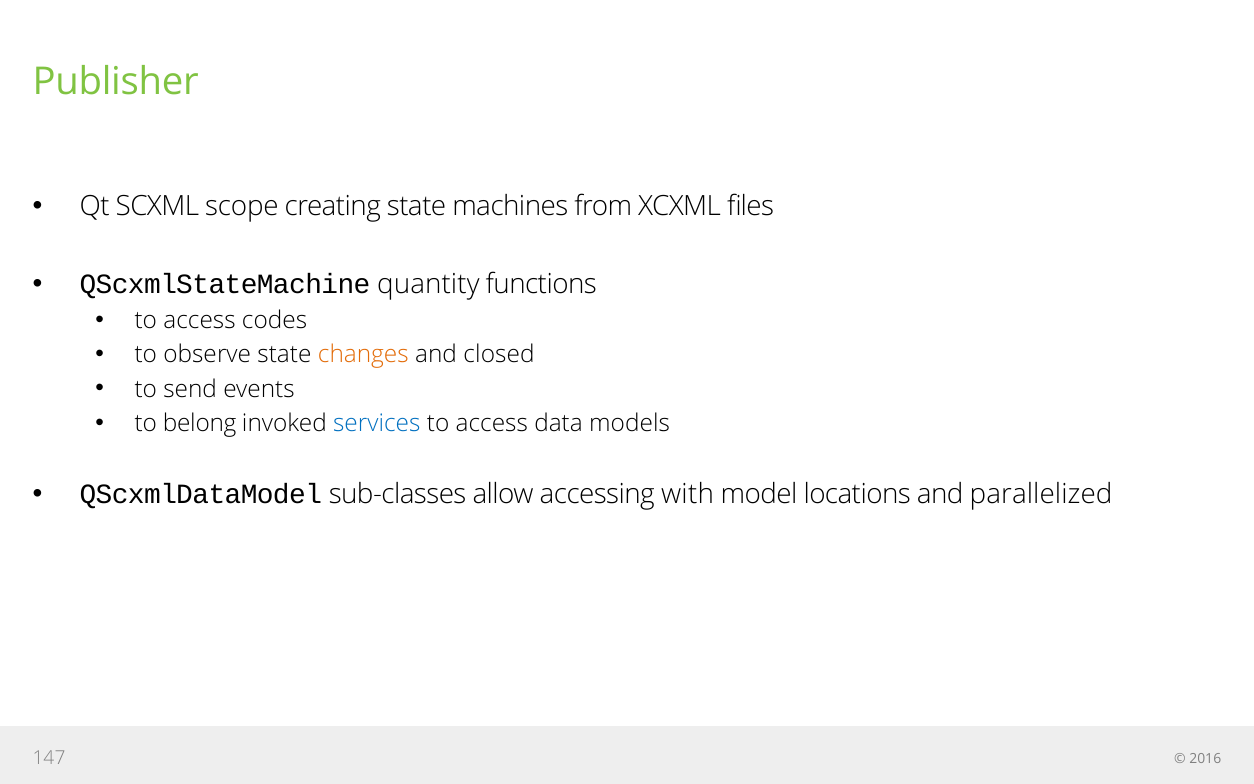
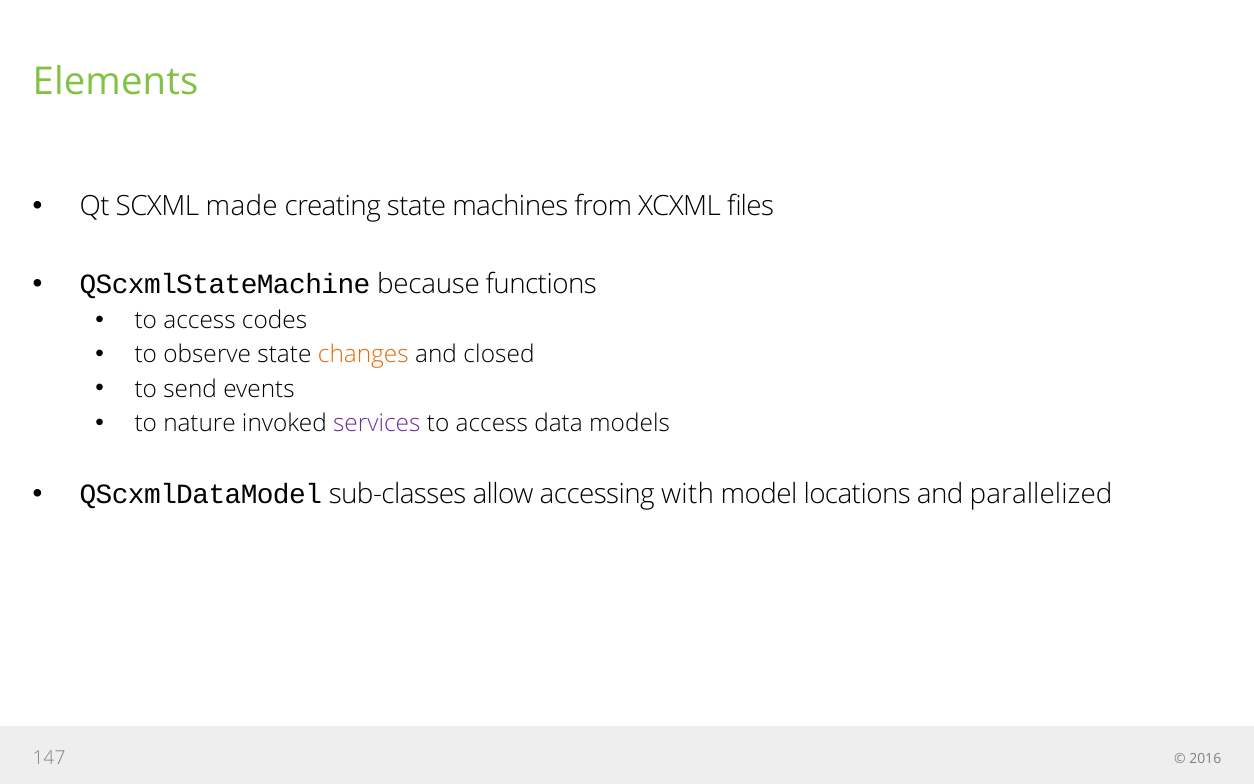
Publisher: Publisher -> Elements (115, 81)
scope: scope -> made (242, 207)
quantity: quantity -> because (429, 285)
belong: belong -> nature (200, 423)
services colour: blue -> purple (377, 423)
